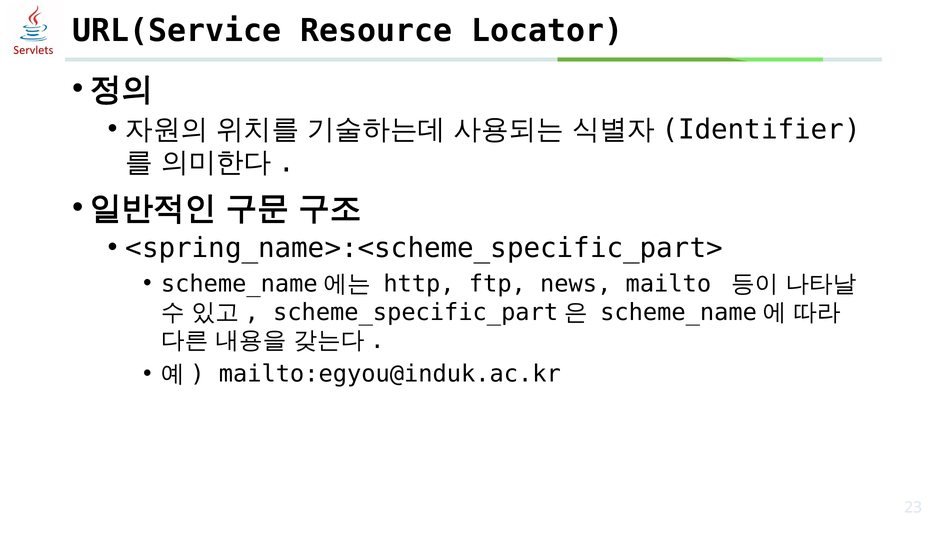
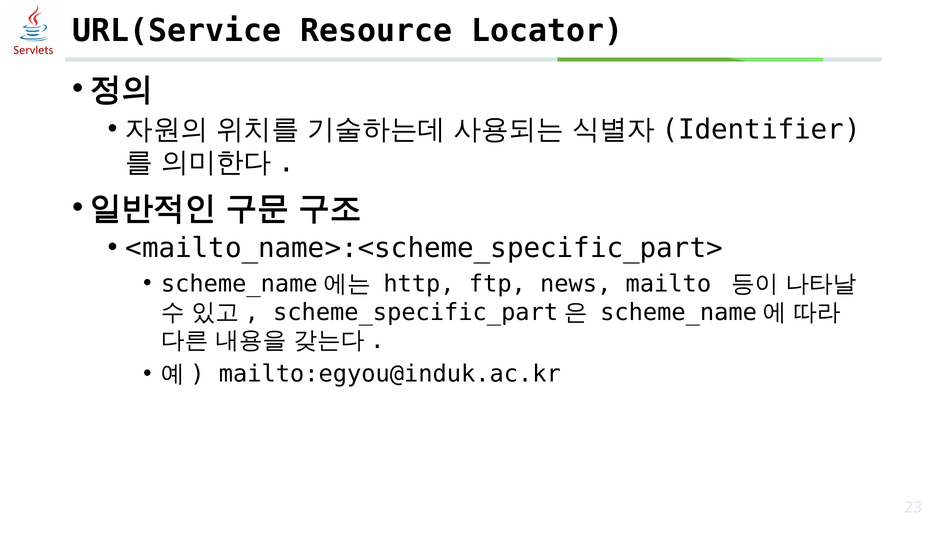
<spring_name>:<scheme_specific_part>: <spring_name>:<scheme_specific_part> -> <mailto_name>:<scheme_specific_part> (424, 248)
